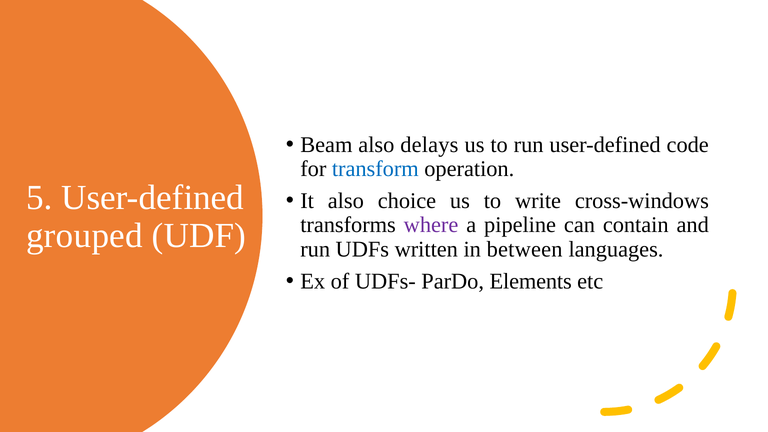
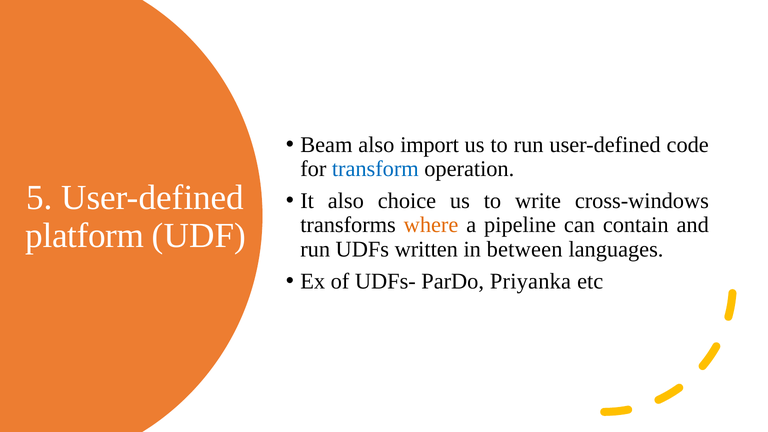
delays: delays -> import (430, 145)
where colour: purple -> orange (431, 225)
grouped: grouped -> platform (85, 236)
Elements: Elements -> Priyanka (530, 281)
